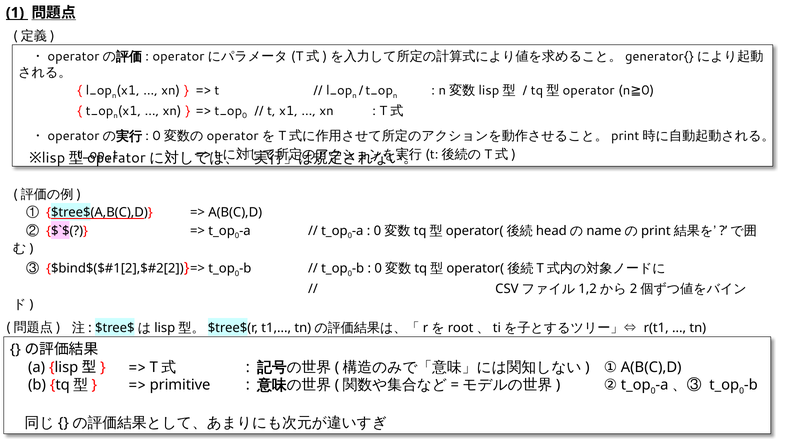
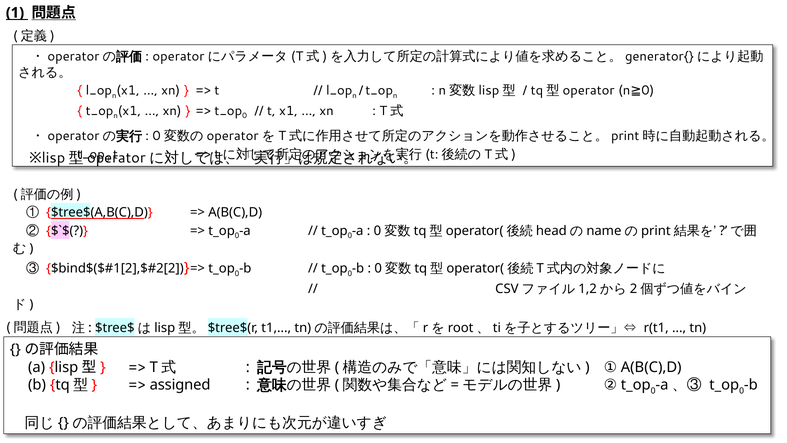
primitive: primitive -> assigned (180, 385)
